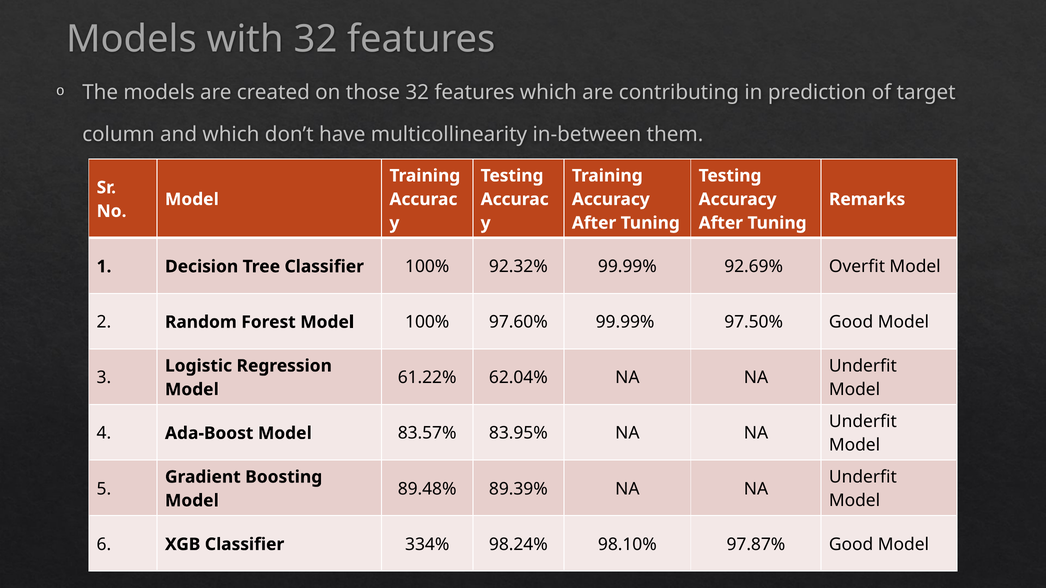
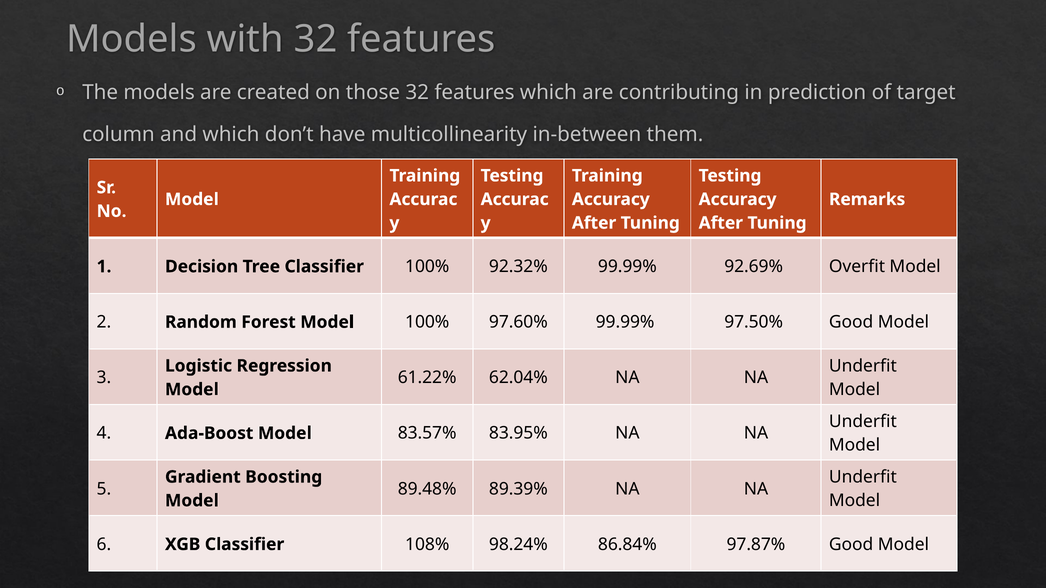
334%: 334% -> 108% (427, 545)
98.10%: 98.10% -> 86.84% (627, 545)
